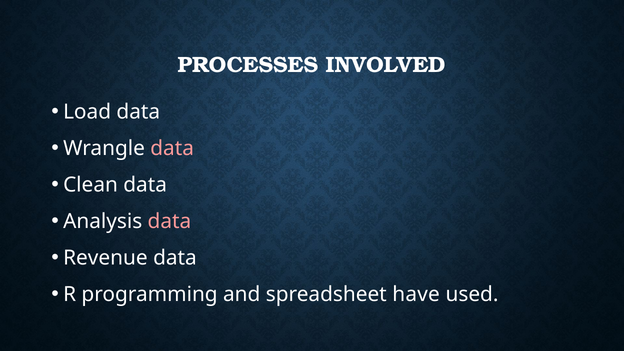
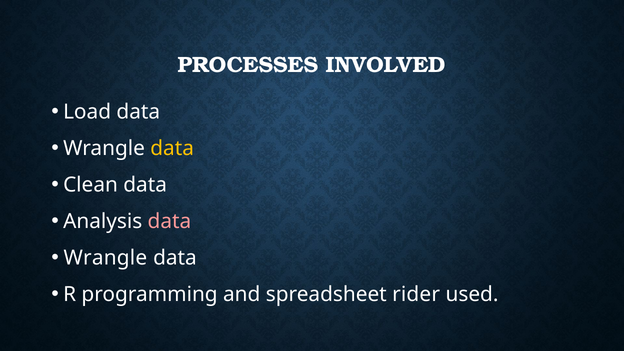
data colour: pink -> yellow (172, 148)
Revenue: Revenue -> Wrangle (105, 258)
have: have -> rider (416, 294)
